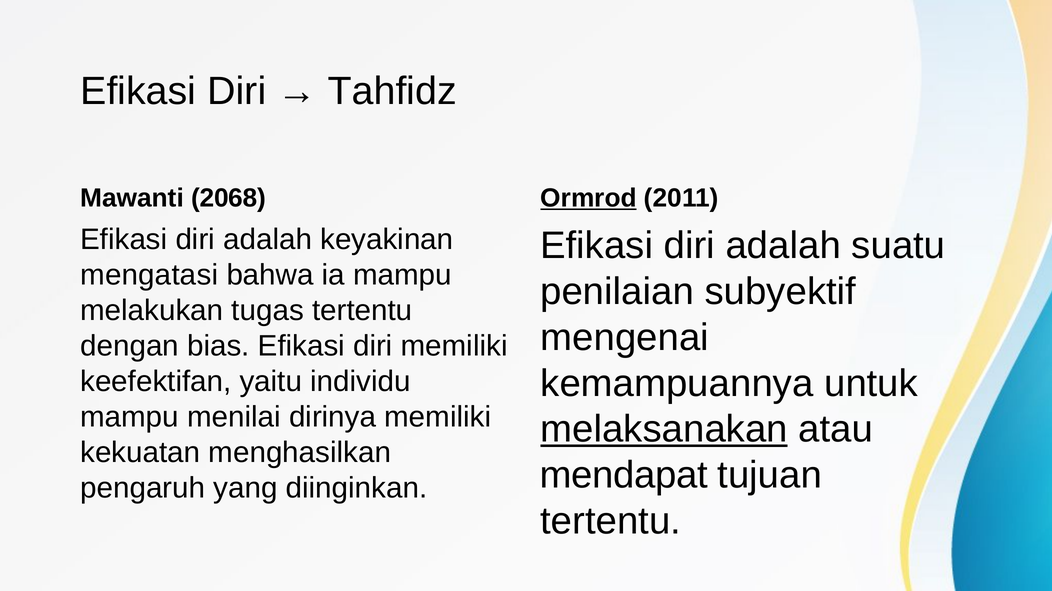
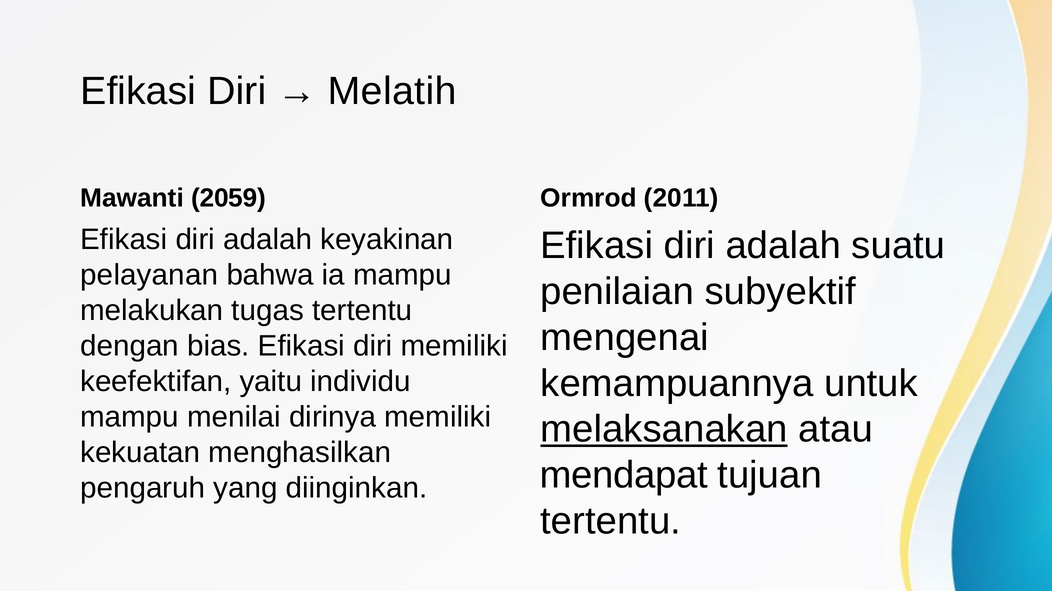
Tahfidz: Tahfidz -> Melatih (392, 91)
2068: 2068 -> 2059 (229, 198)
Ormrod underline: present -> none (589, 198)
mengatasi: mengatasi -> pelayanan (149, 275)
